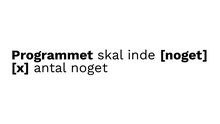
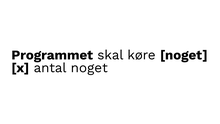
inde: inde -> køre (142, 55)
